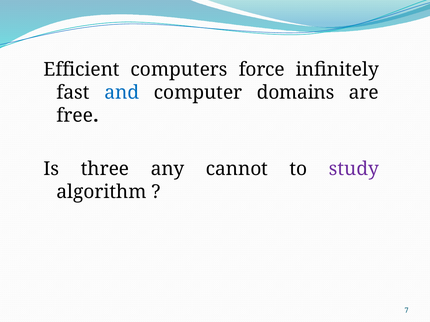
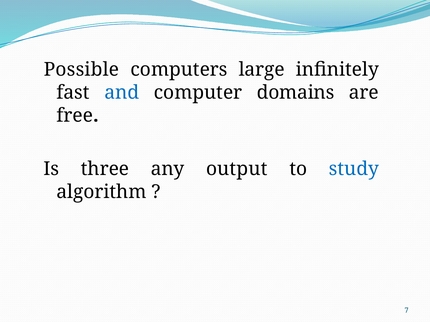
Efficient: Efficient -> Possible (81, 70)
force: force -> large (262, 70)
cannot: cannot -> output (237, 169)
study colour: purple -> blue (354, 169)
